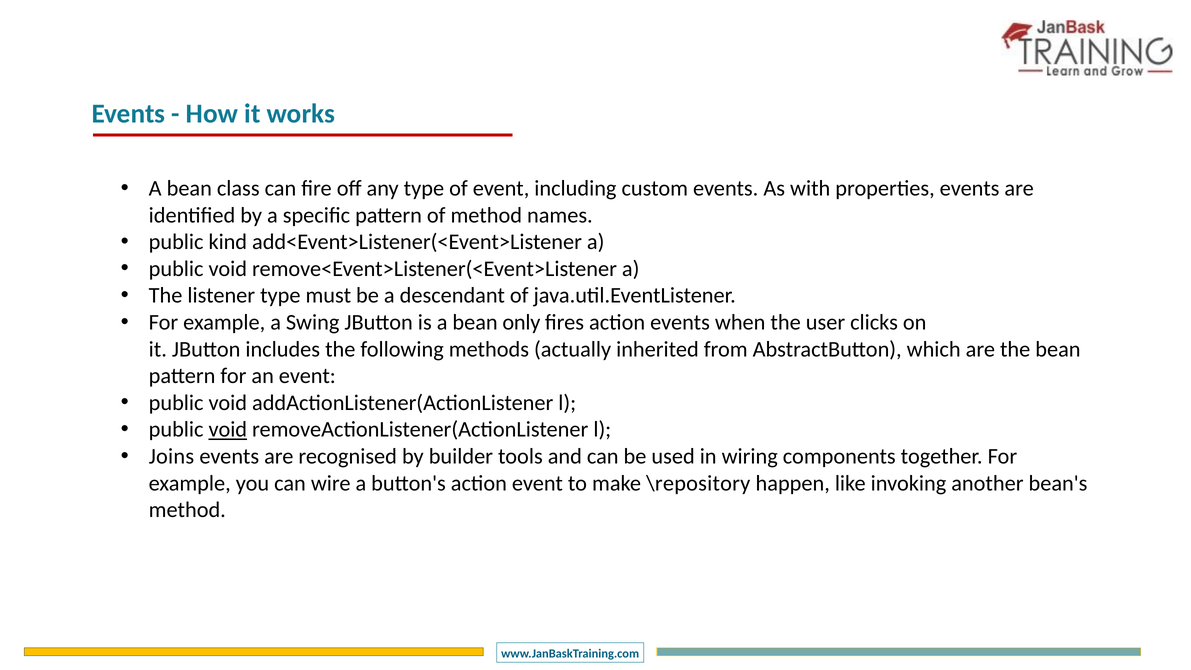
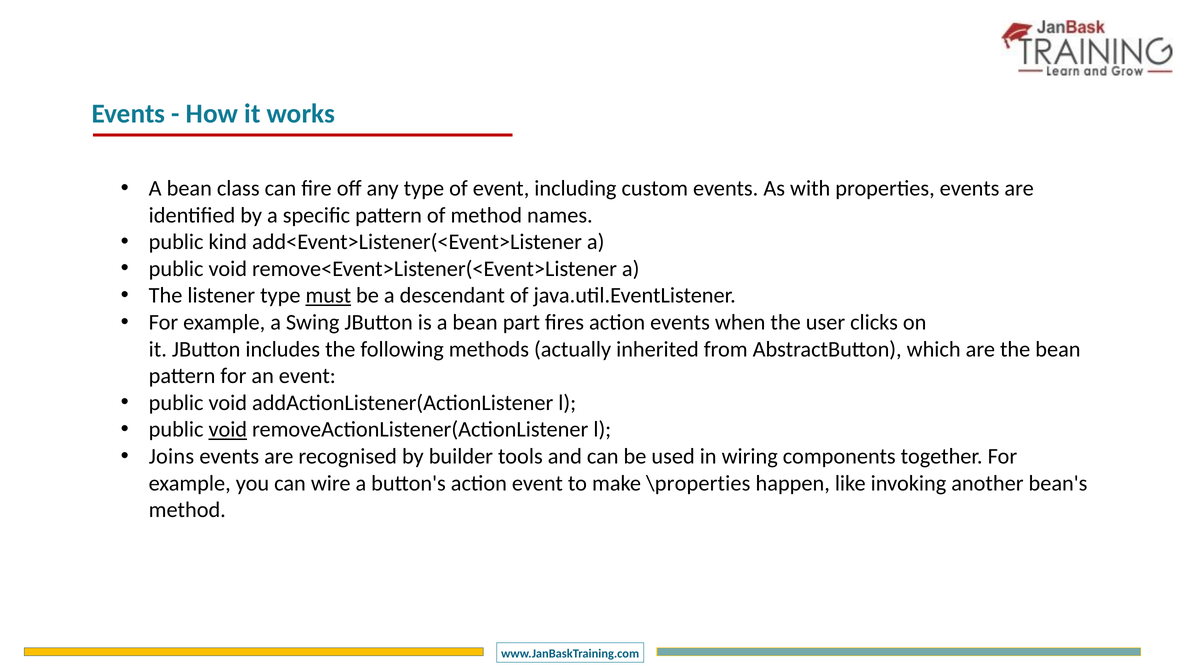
must underline: none -> present (328, 296)
only: only -> part (521, 322)
\repository: \repository -> \properties (698, 483)
